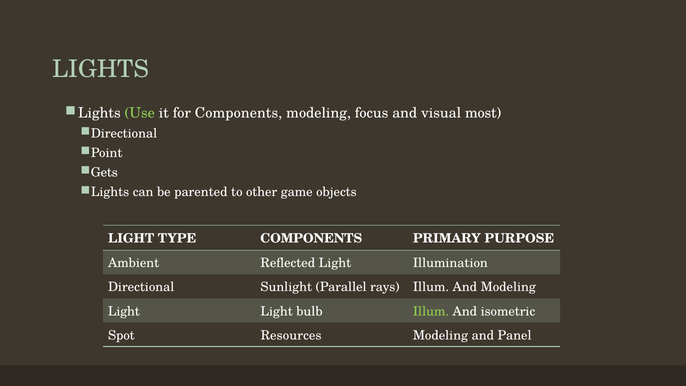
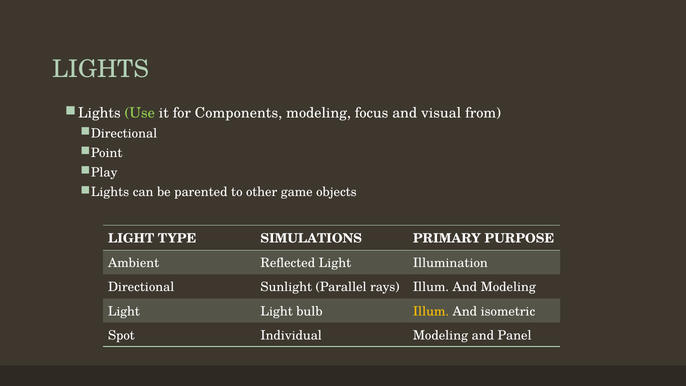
most: most -> from (483, 113)
Gets: Gets -> Play (104, 173)
TYPE COMPONENTS: COMPONENTS -> SIMULATIONS (311, 239)
Illum colour: light green -> yellow (431, 311)
Resources: Resources -> Individual (291, 335)
